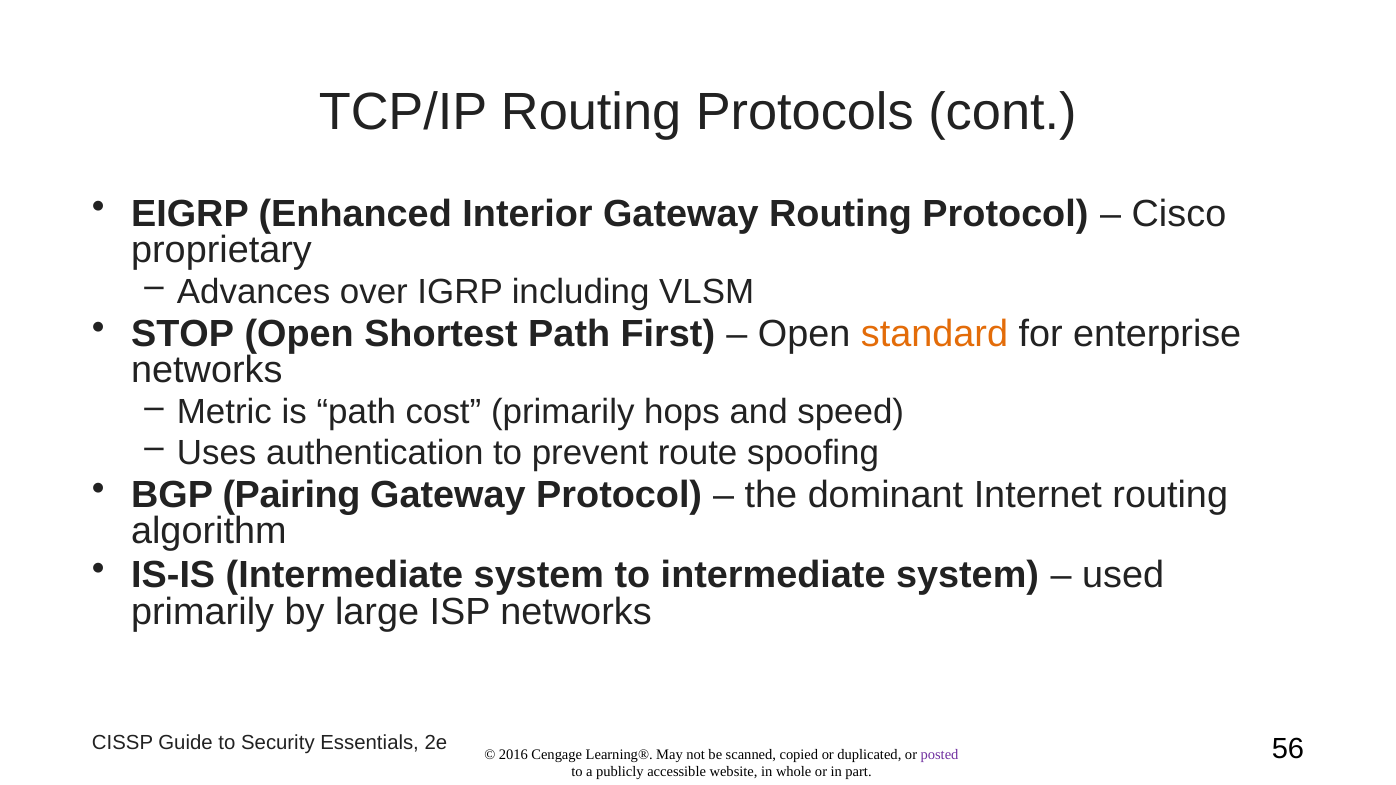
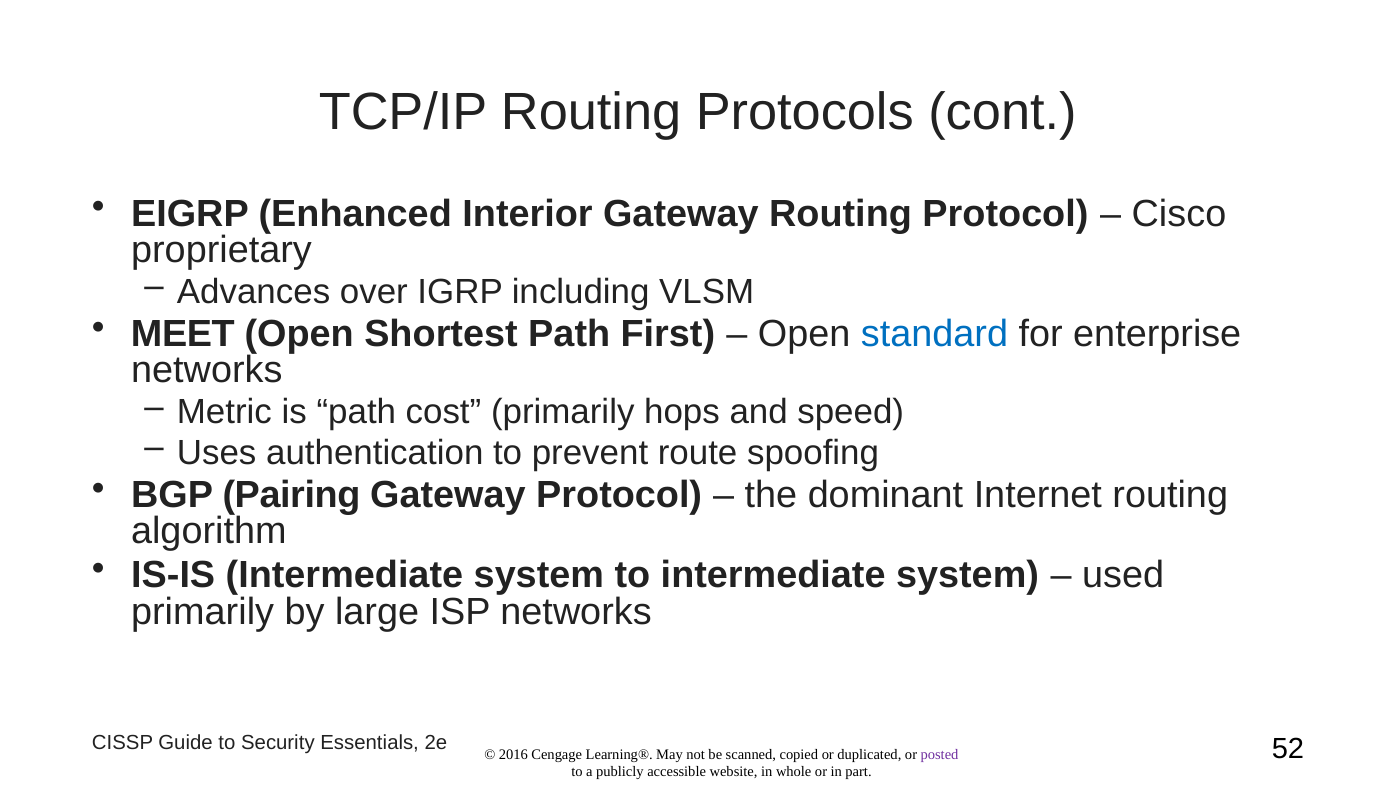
STOP: STOP -> MEET (183, 334)
standard colour: orange -> blue (935, 334)
56: 56 -> 52 (1288, 749)
